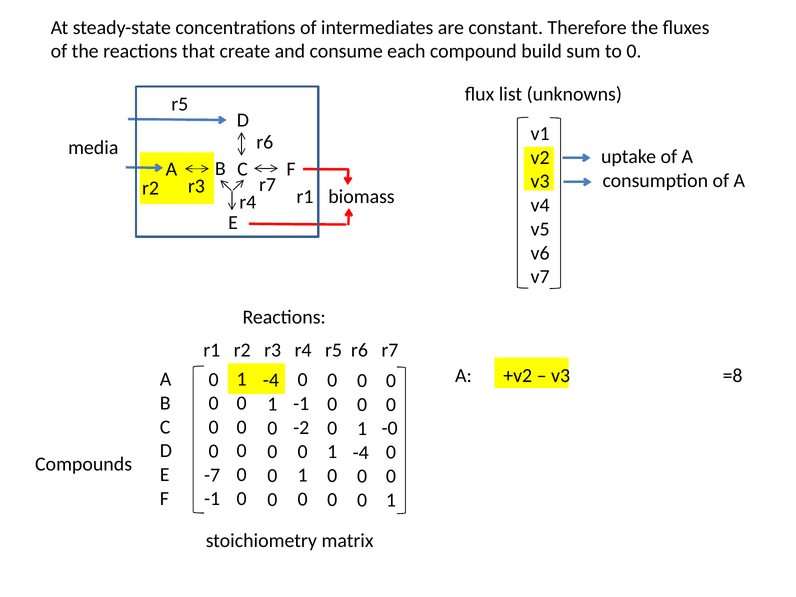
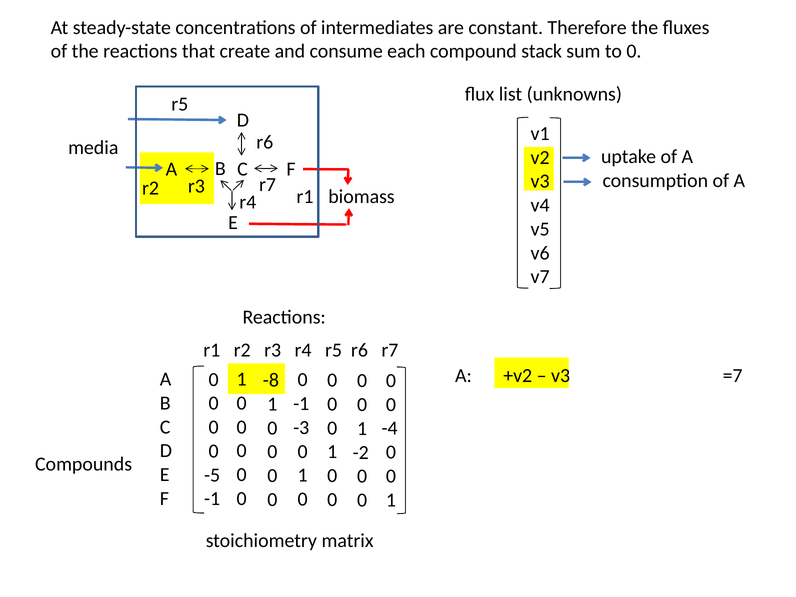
build: build -> stack (542, 51)
=8: =8 -> =7 (733, 376)
-4: -4 -> -8 (271, 380)
-2: -2 -> -3 (301, 428)
-0: -0 -> -4 (390, 428)
-4: -4 -> -2 (361, 453)
-7: -7 -> -5 (212, 475)
